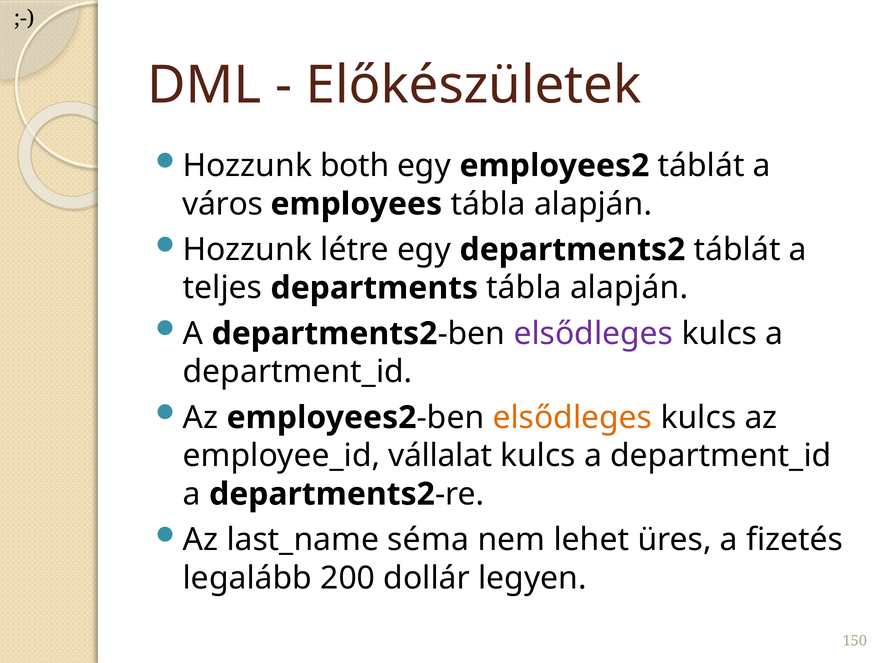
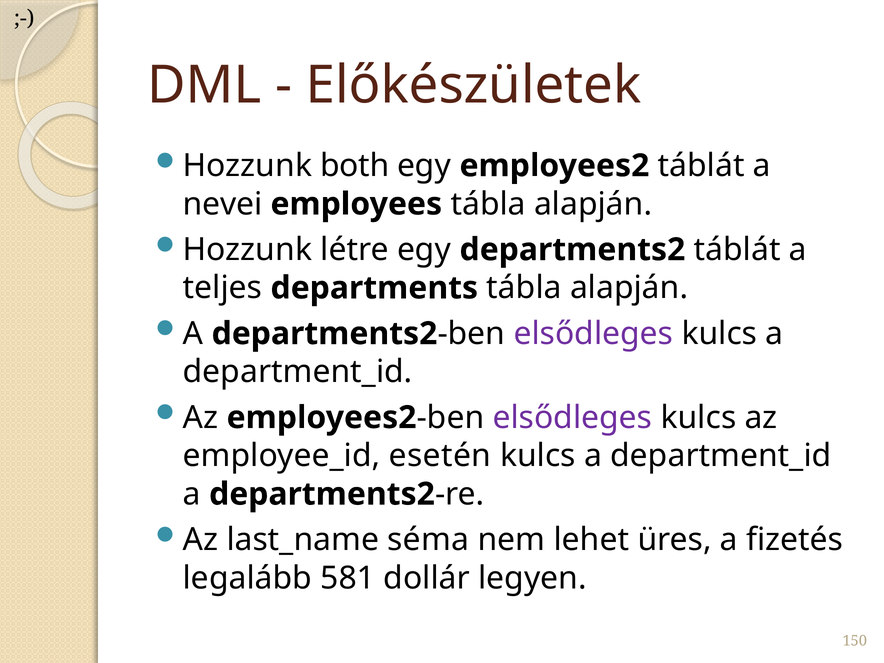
város: város -> nevei (223, 204)
elsődleges colour: orange -> purple (572, 418)
vállalat: vállalat -> esetén (440, 456)
200: 200 -> 581 (348, 578)
